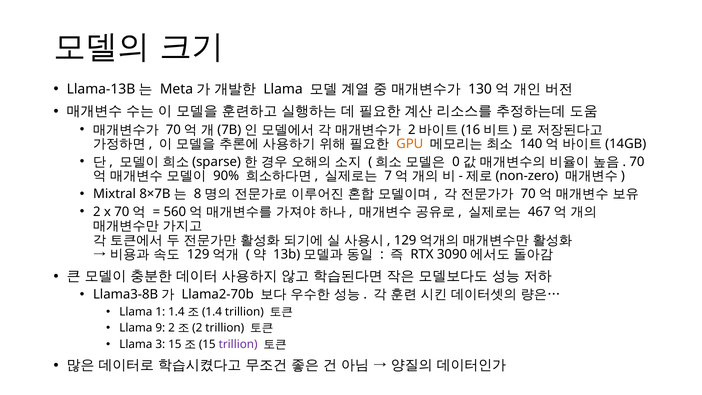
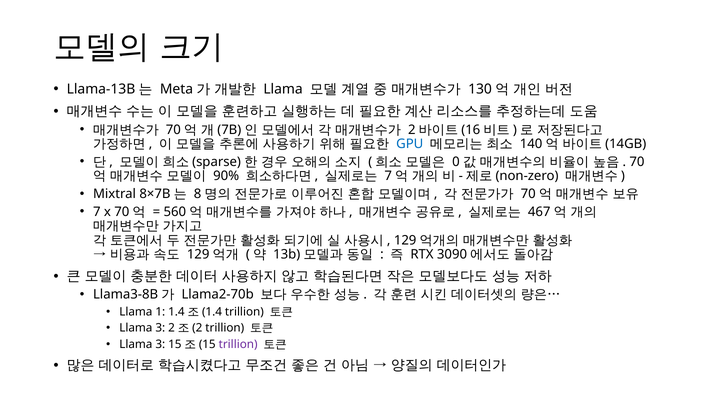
GPU colour: orange -> blue (410, 144)
2: 2 -> 7 (97, 212)
9: 9 -> 3 (160, 328)
